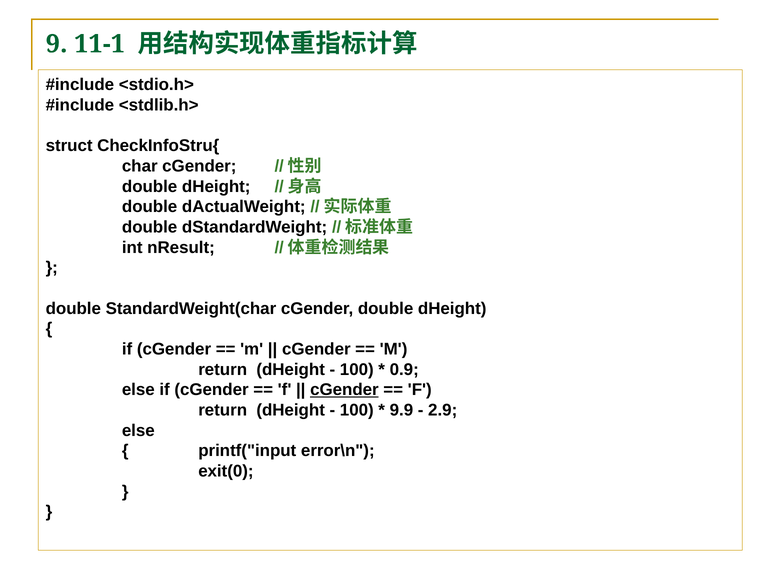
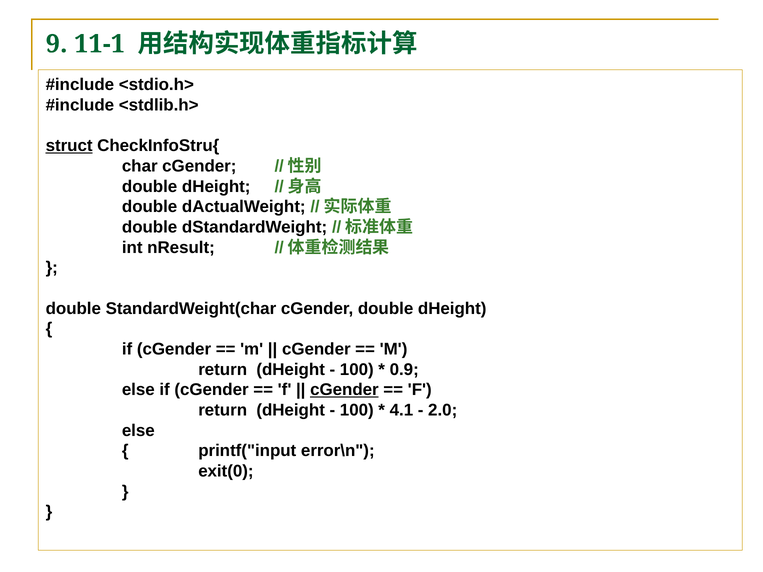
struct underline: none -> present (69, 146)
9.9: 9.9 -> 4.1 (401, 410)
2.9: 2.9 -> 2.0 (443, 410)
